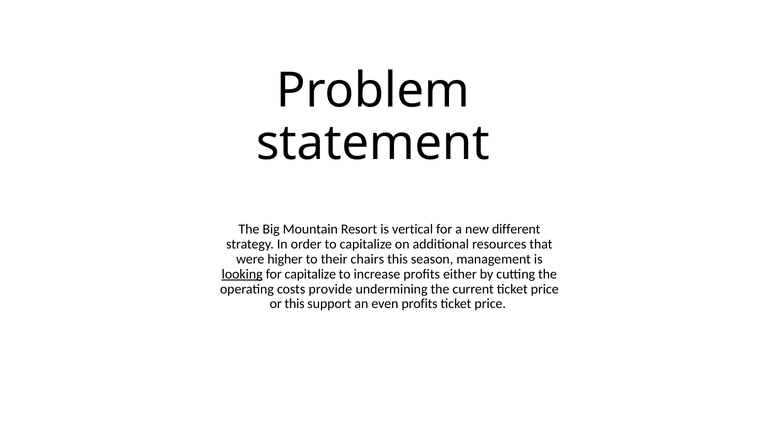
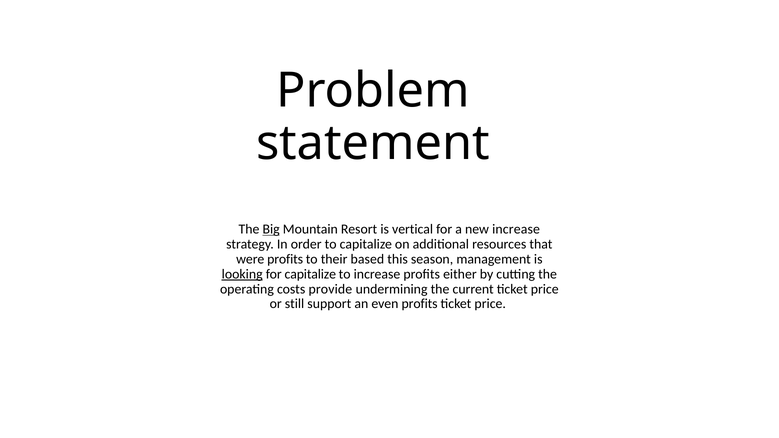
Big underline: none -> present (271, 229)
new different: different -> increase (516, 229)
were higher: higher -> profits (285, 259)
chairs: chairs -> based (367, 259)
or this: this -> still (295, 304)
